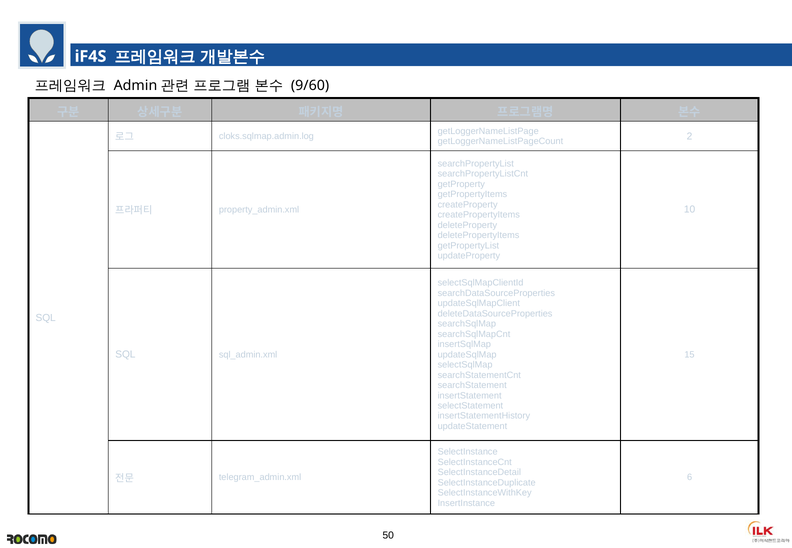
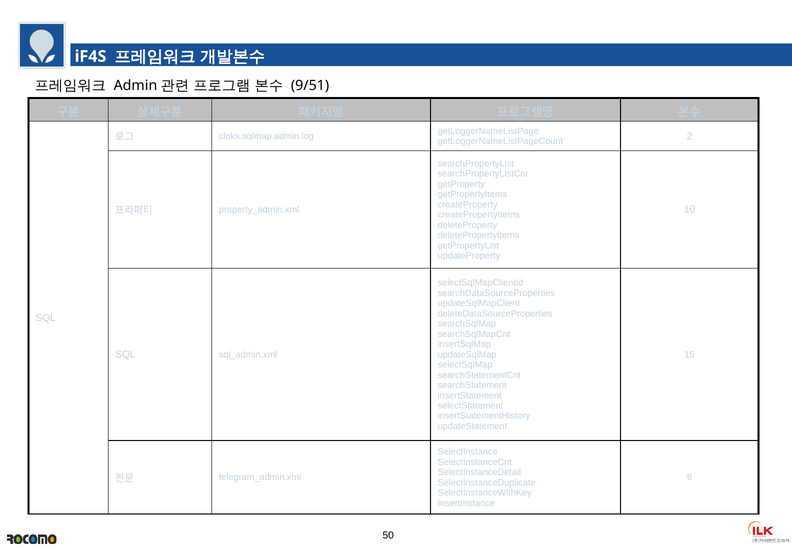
9/60: 9/60 -> 9/51 (310, 86)
